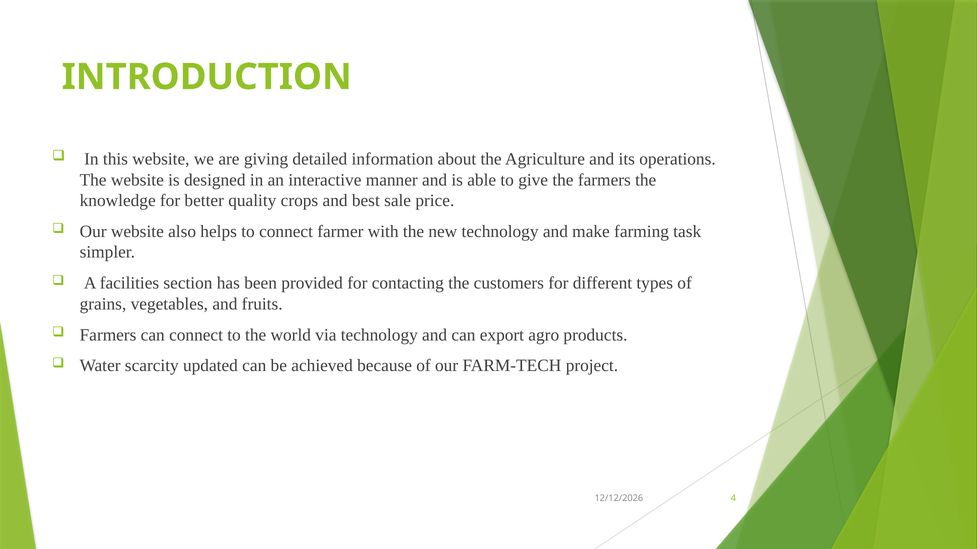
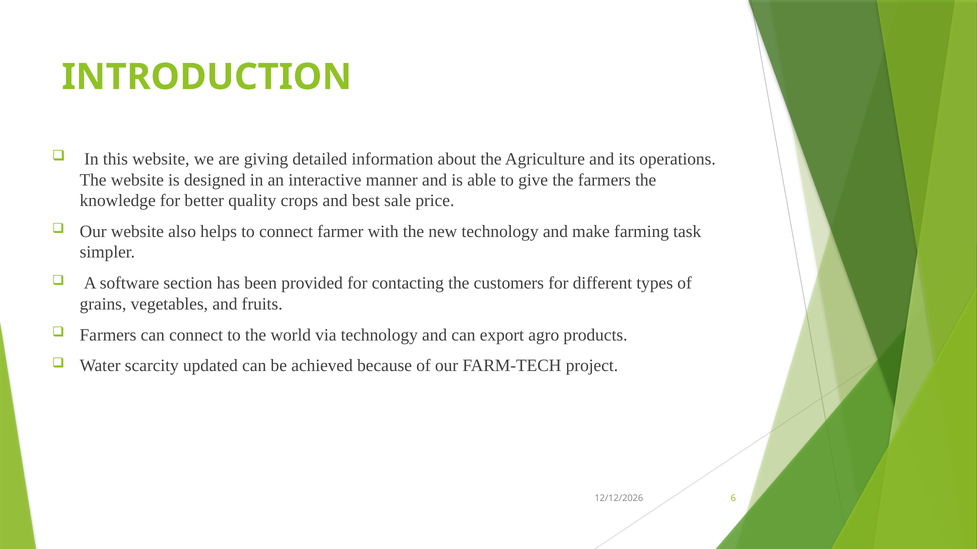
facilities: facilities -> software (129, 283)
4: 4 -> 6 (733, 499)
